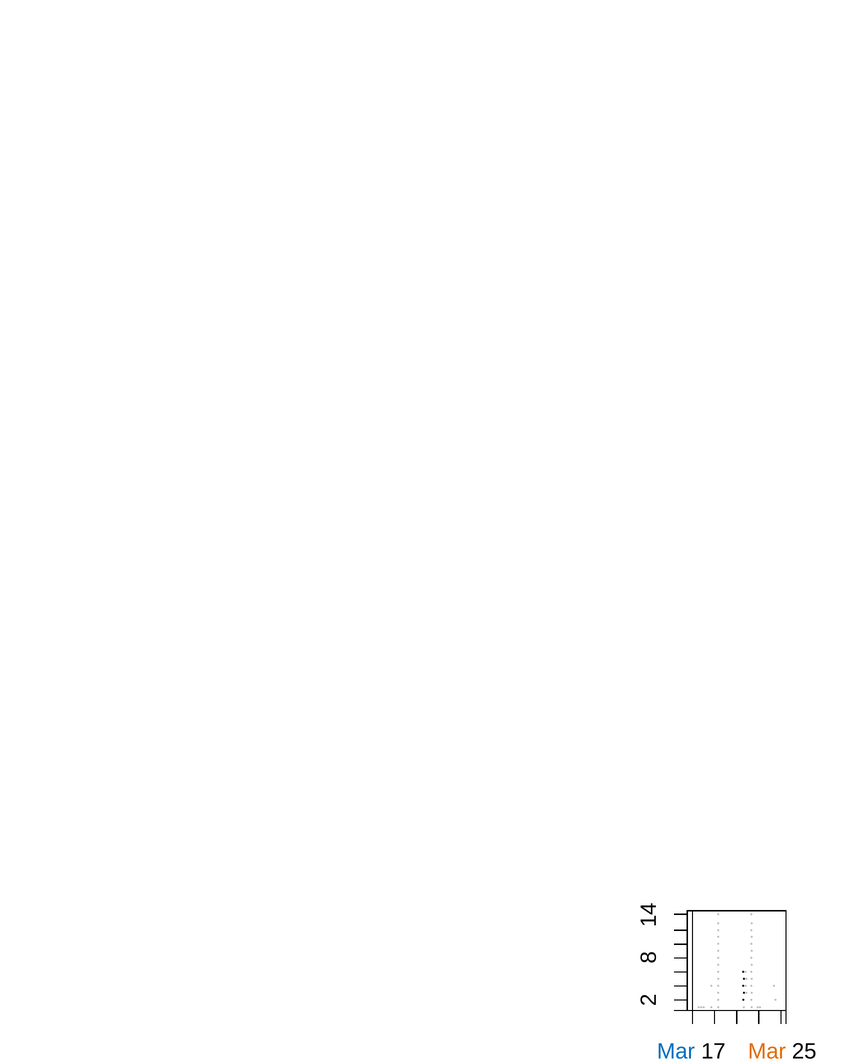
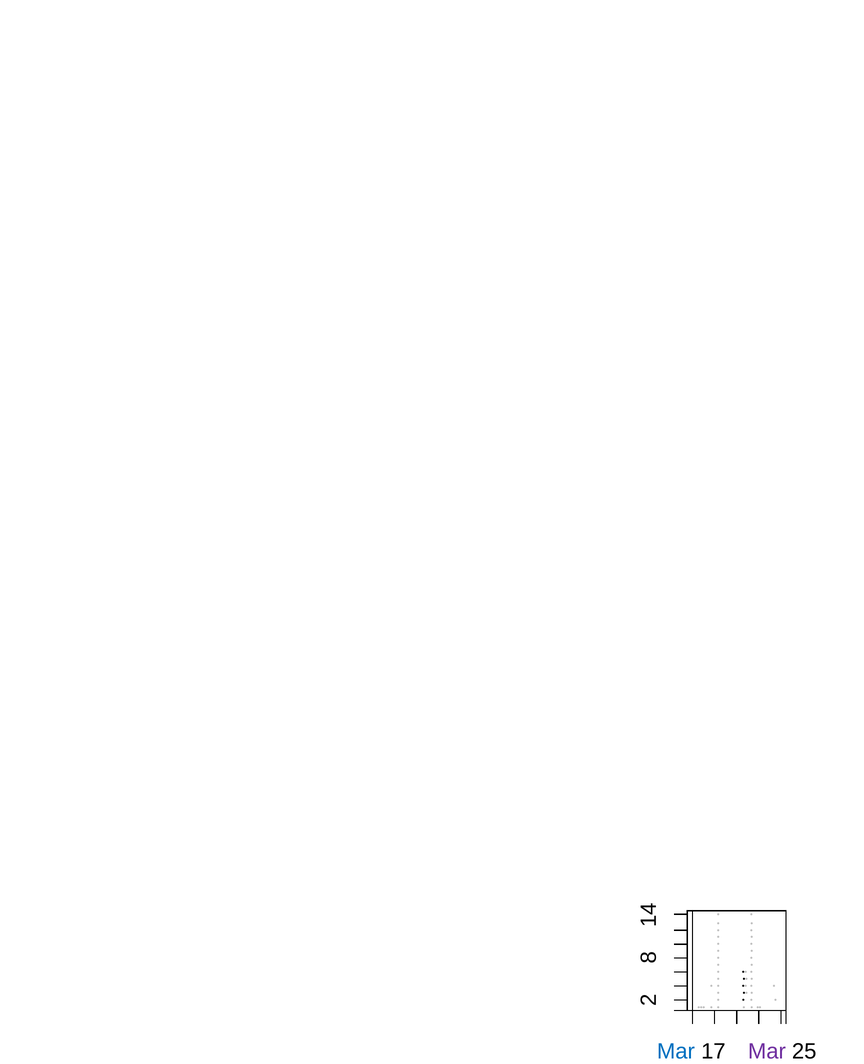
Mar colour: orange -> purple (767, 1051)
